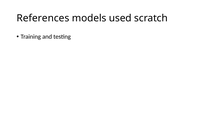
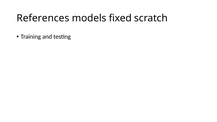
used: used -> fixed (120, 18)
